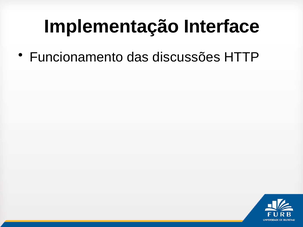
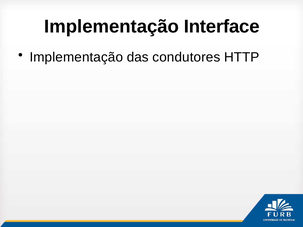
Funcionamento: Funcionamento -> Implementação (76, 57)
discussões: discussões -> condutores (186, 57)
